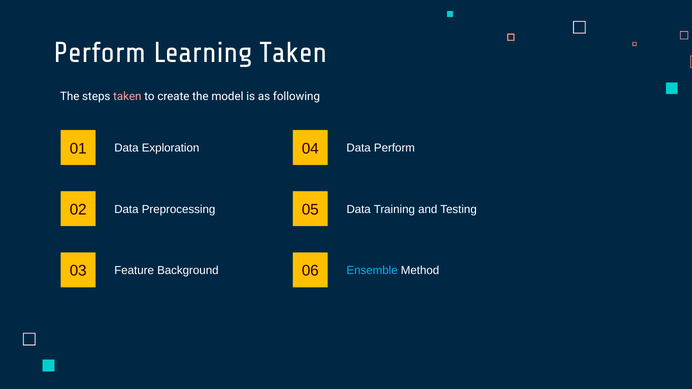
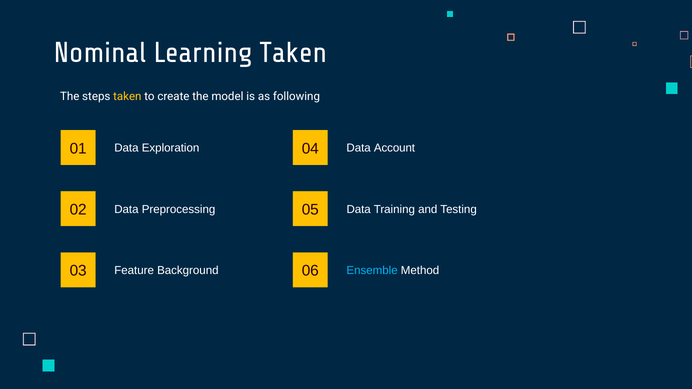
Perform: Perform -> Nominal (100, 53)
taken colour: pink -> yellow (127, 97)
Data Perform: Perform -> Account (395, 148)
